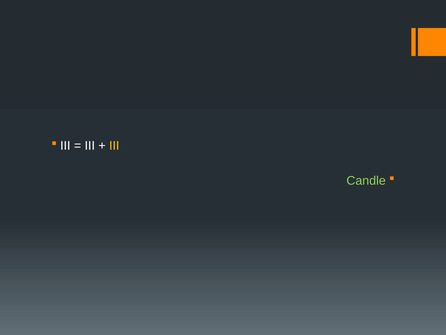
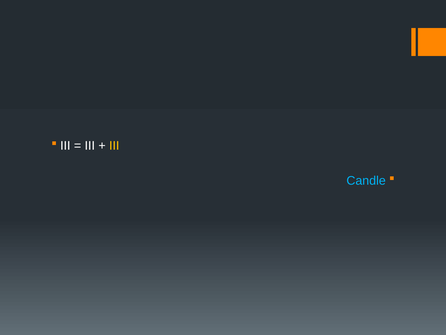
Candle colour: light green -> light blue (366, 180)
